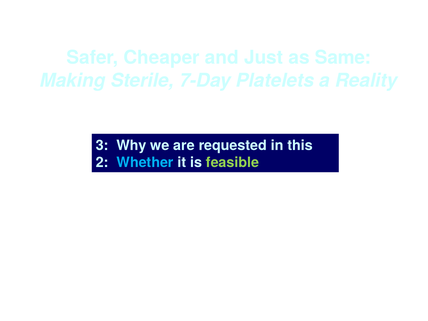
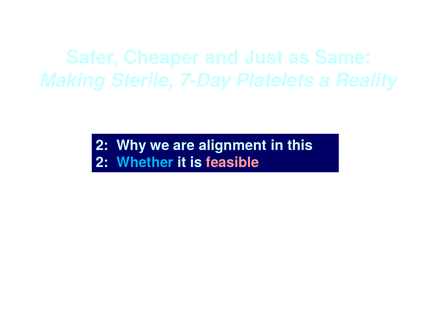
3: 3 -> 2 (102, 145)
requested: requested -> alignment (233, 145)
feasible colour: light green -> pink (233, 163)
